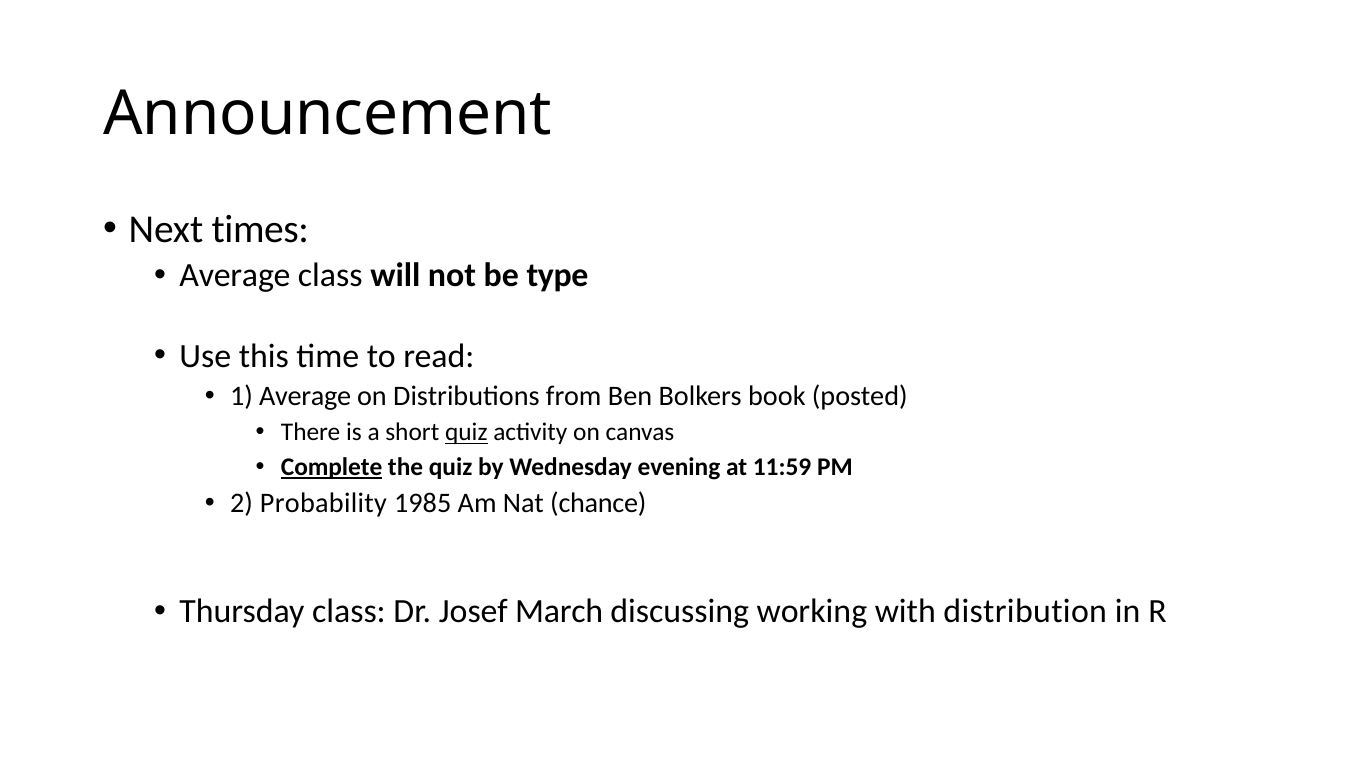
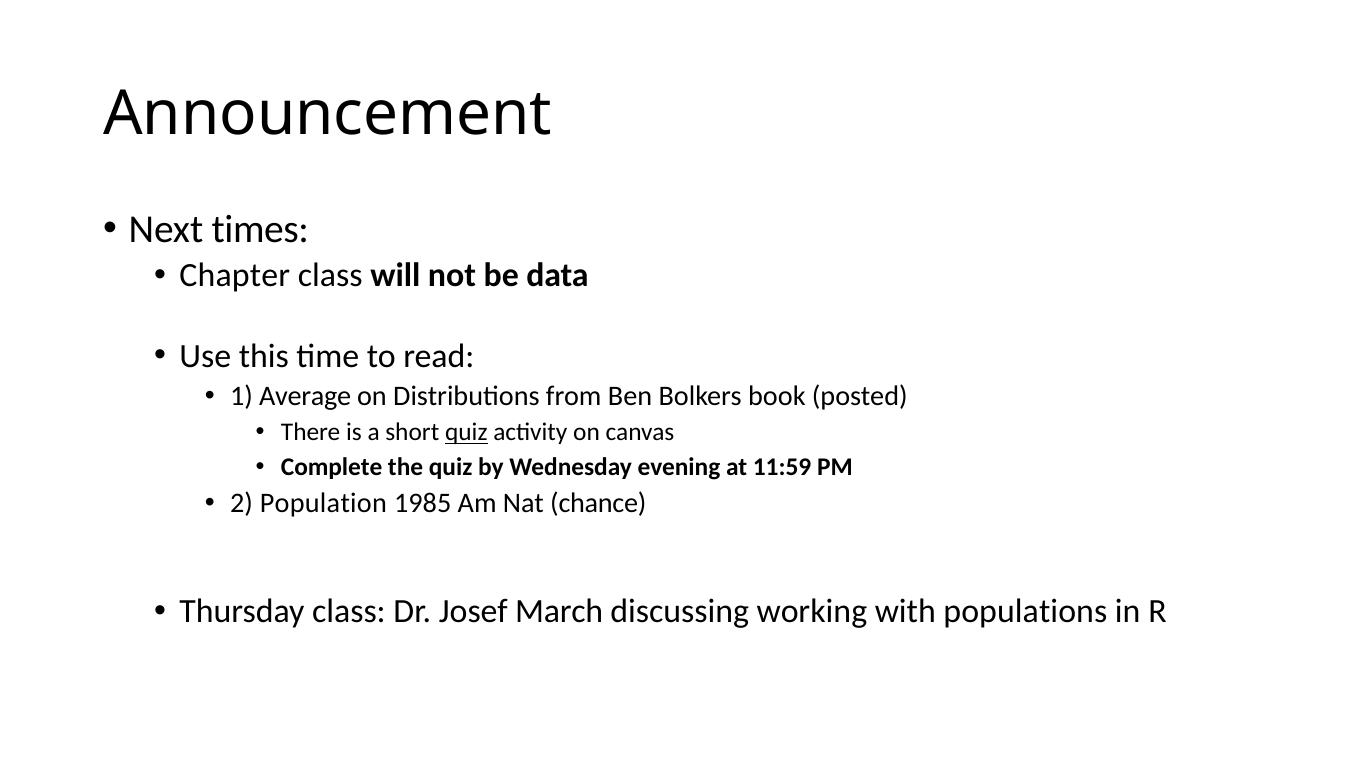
Average: Average -> Chapter (235, 276)
type: type -> data (558, 276)
Complete underline: present -> none (332, 467)
Probability: Probability -> Population (323, 503)
distribution: distribution -> populations (1025, 611)
